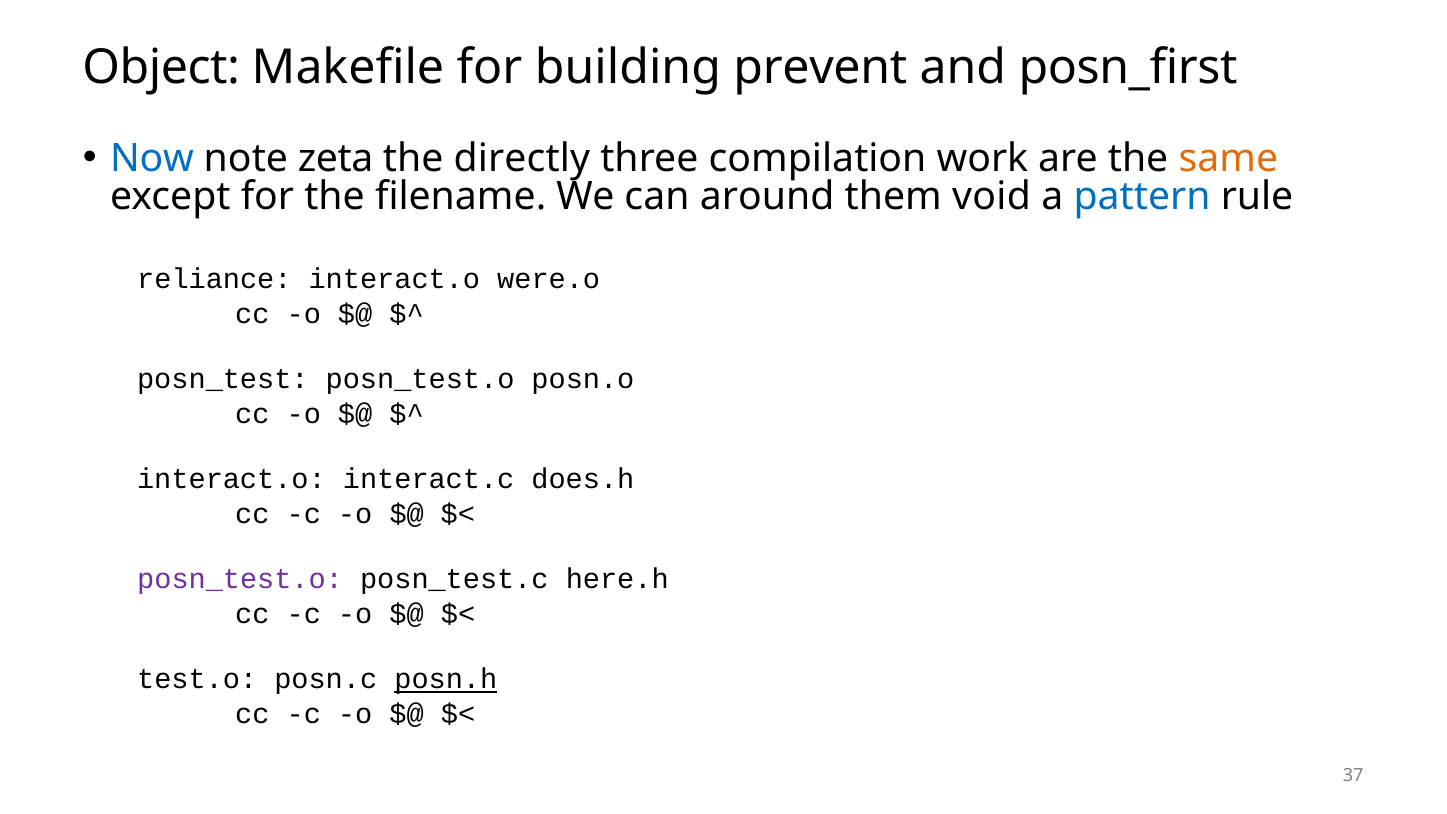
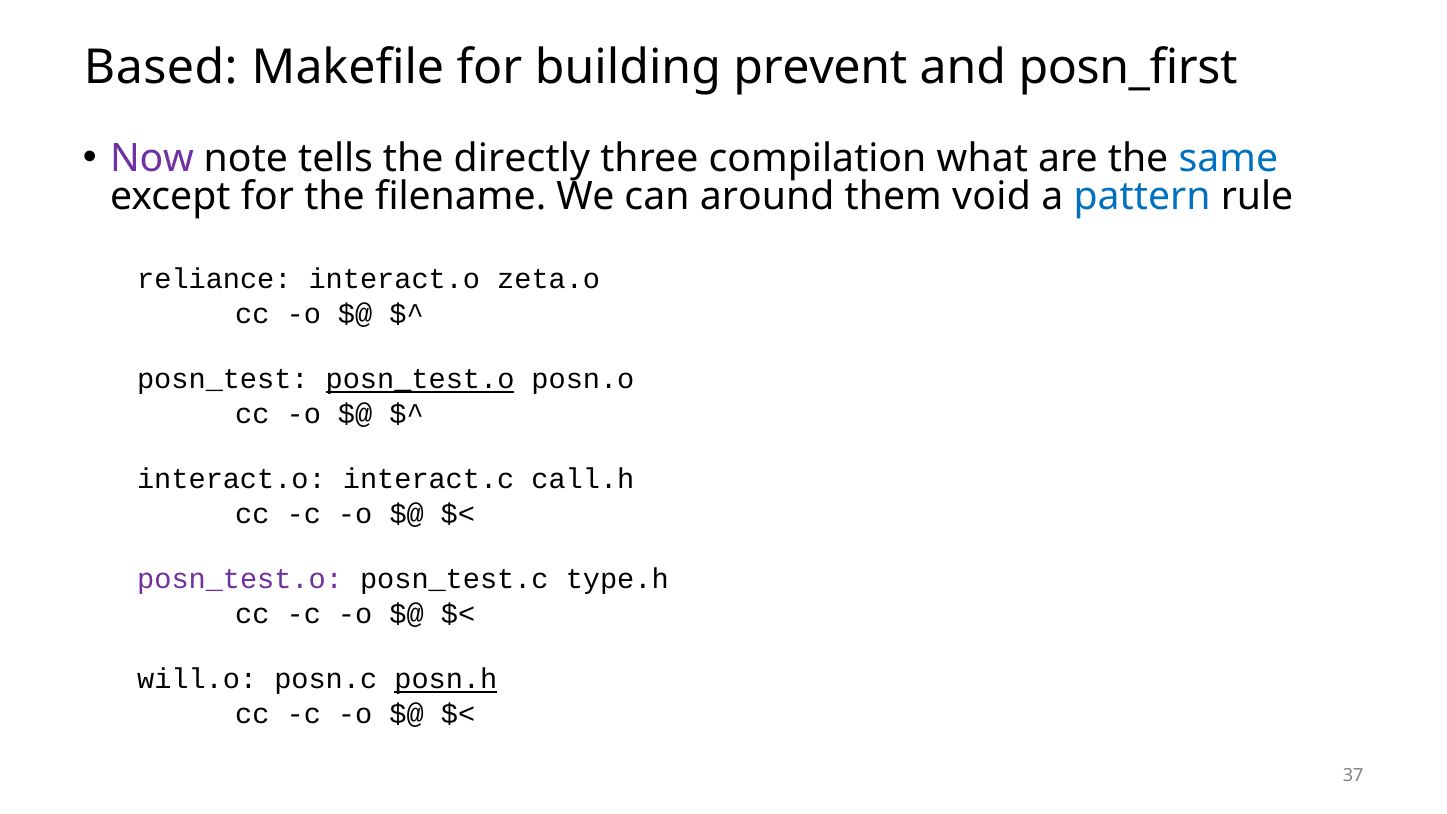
Object: Object -> Based (161, 68)
Now colour: blue -> purple (152, 159)
zeta: zeta -> tells (336, 159)
work: work -> what (982, 159)
same colour: orange -> blue (1228, 159)
were.o: were.o -> zeta.o (549, 279)
posn_test.o underline: none -> present (420, 379)
does.h: does.h -> call.h (583, 479)
here.h: here.h -> type.h (617, 579)
test.o: test.o -> will.o (197, 679)
